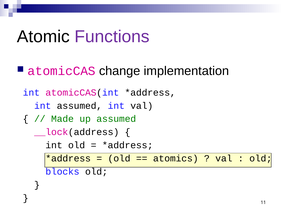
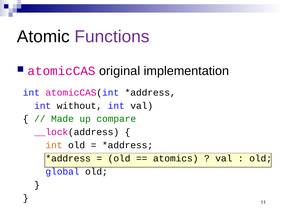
change: change -> original (120, 71)
int assumed: assumed -> without (79, 106)
up assumed: assumed -> compare (116, 119)
int colour: black -> orange (54, 145)
blocks: blocks -> global (62, 172)
